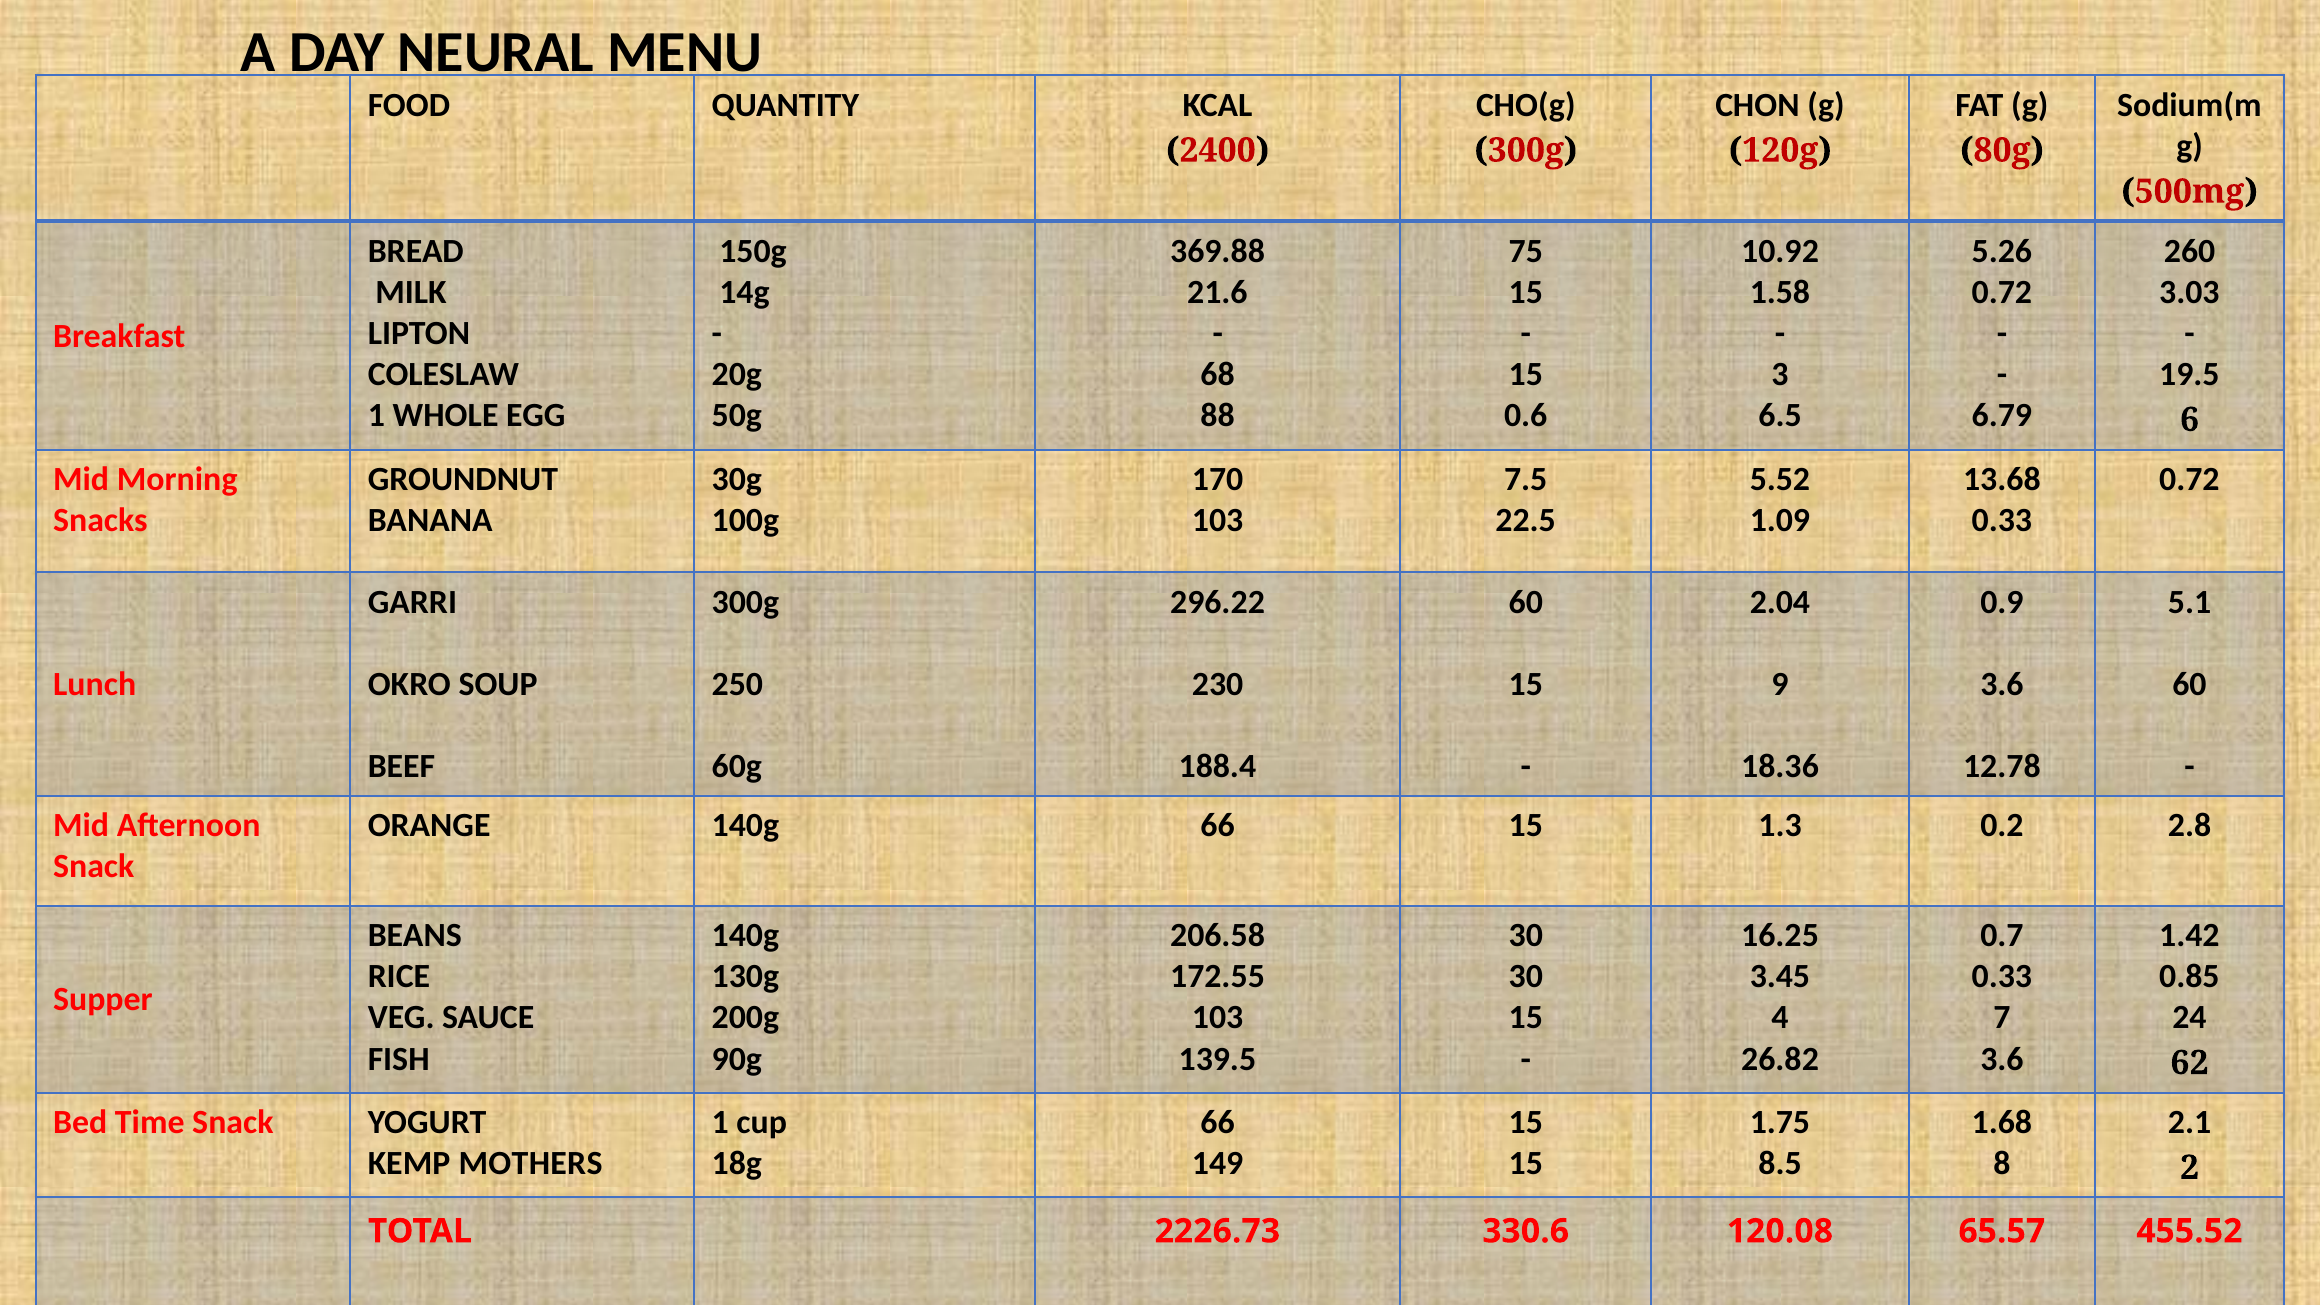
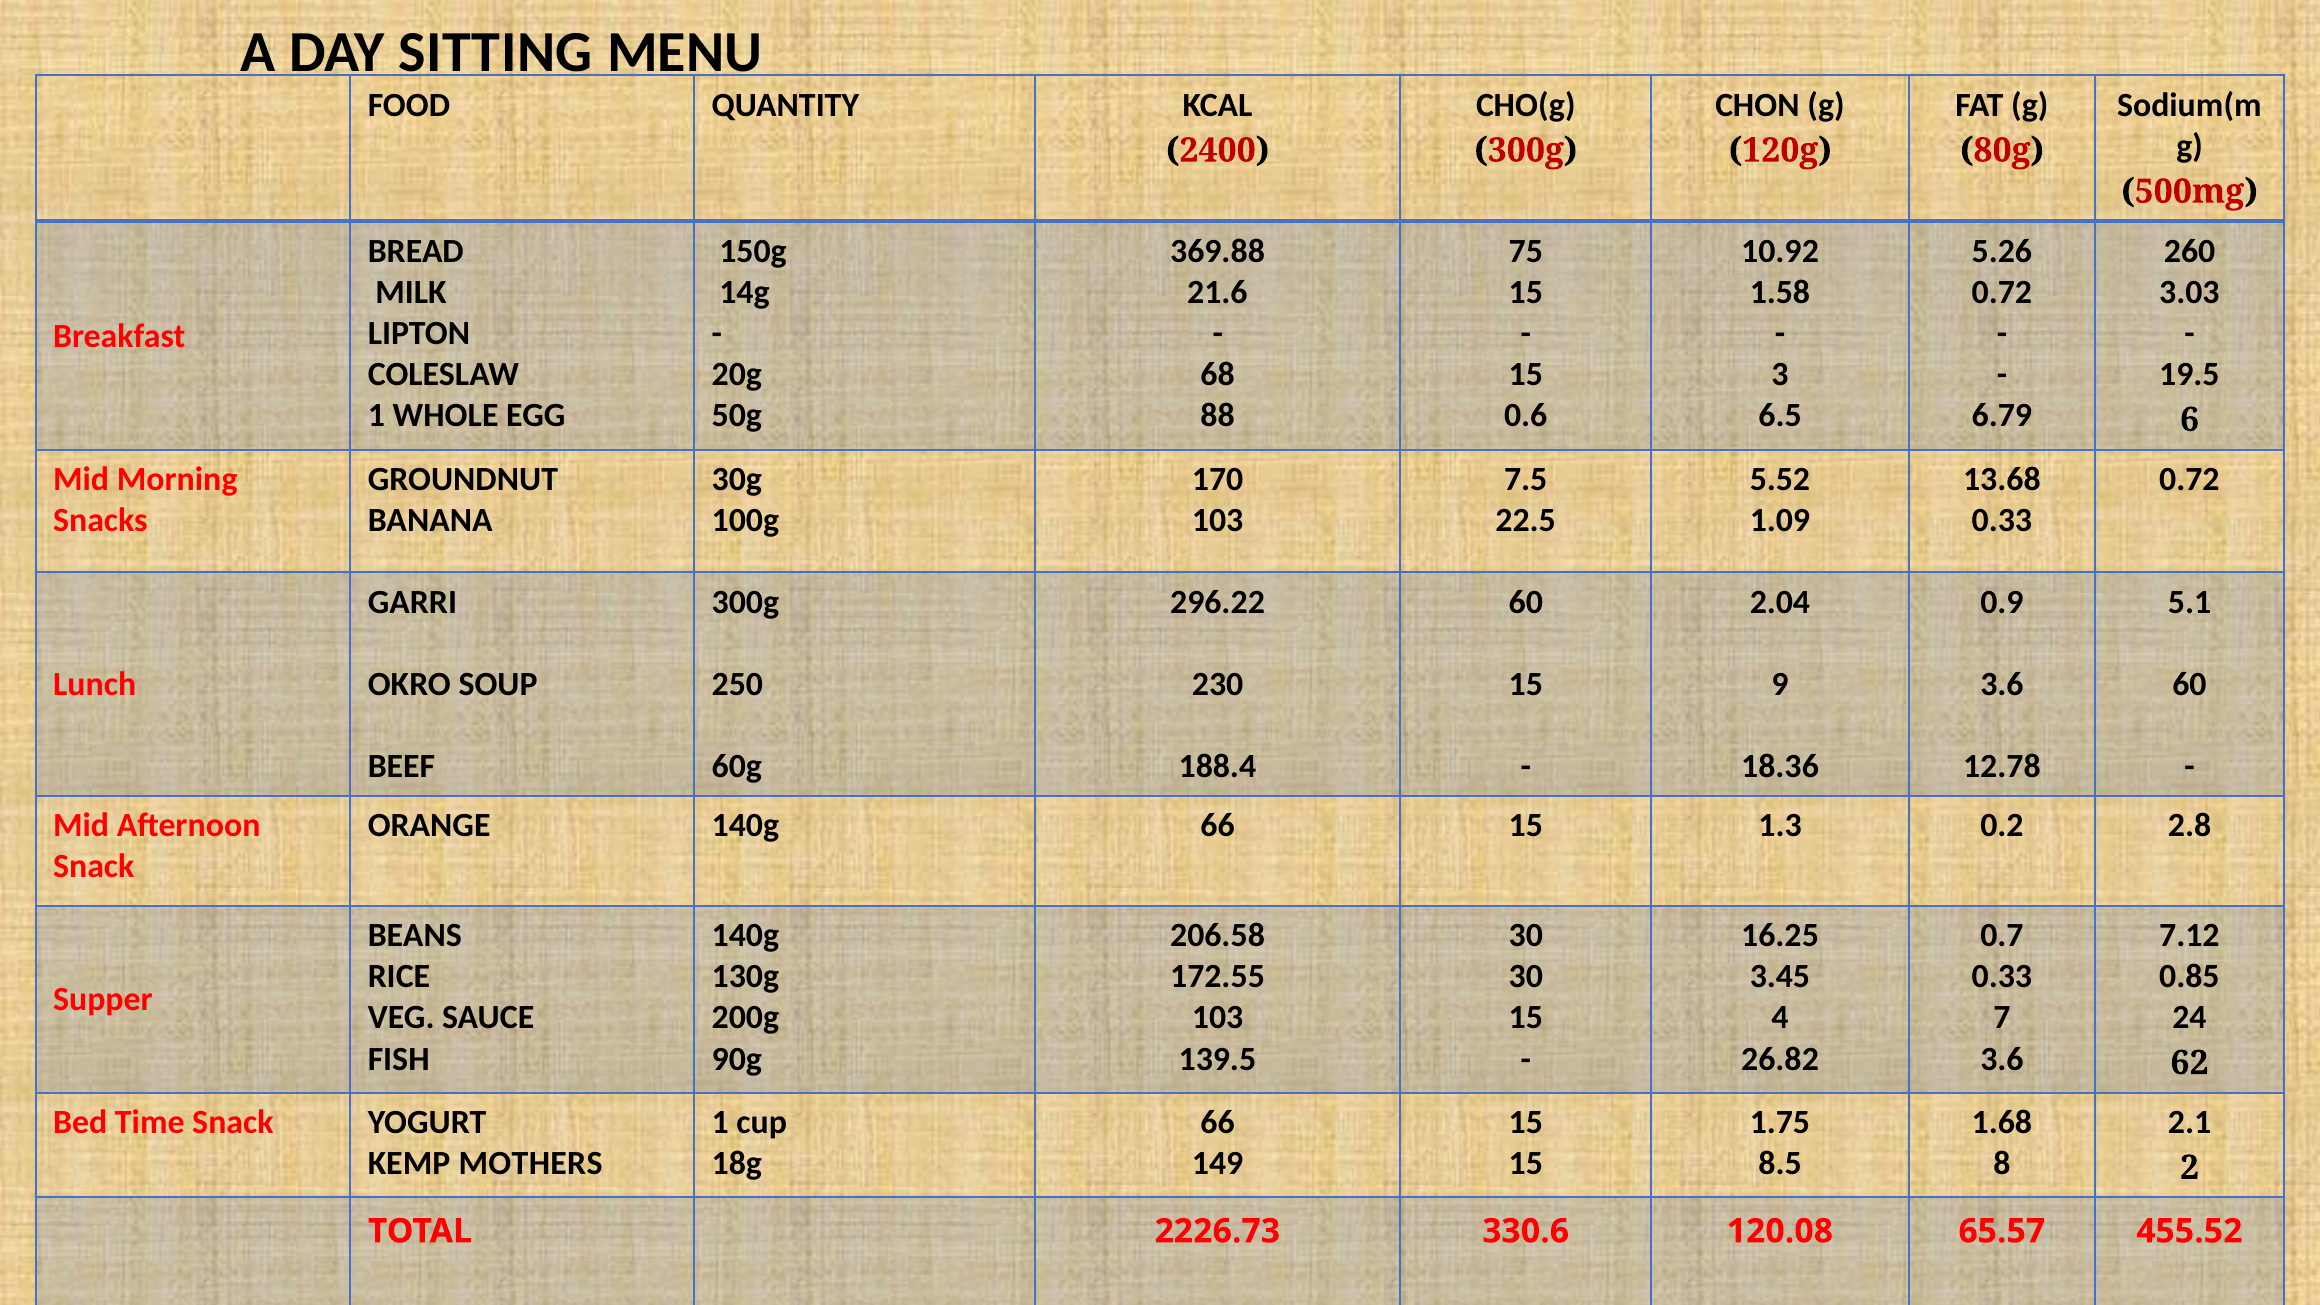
NEURAL: NEURAL -> SITTING (496, 52)
1.42: 1.42 -> 7.12 (2189, 935)
